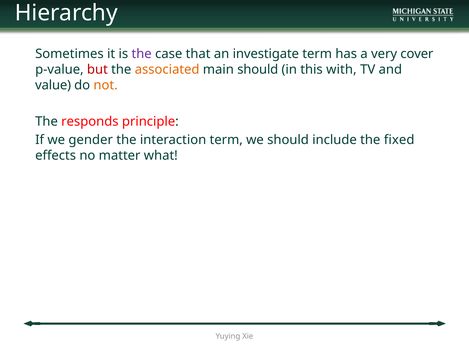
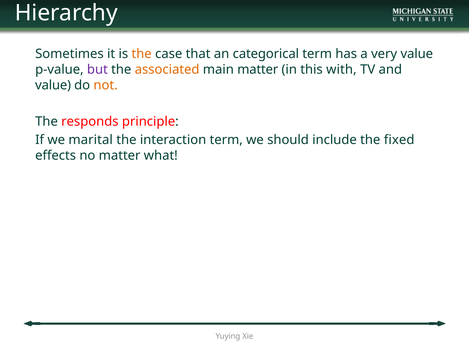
the colour: purple -> orange (142, 54)
investigate: investigate -> categorical (266, 54)
very cover: cover -> value (417, 54)
but colour: red -> purple (97, 69)
main should: should -> matter (258, 69)
gender: gender -> marital (91, 140)
